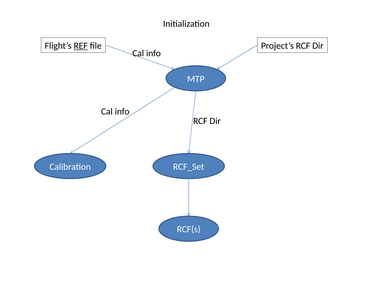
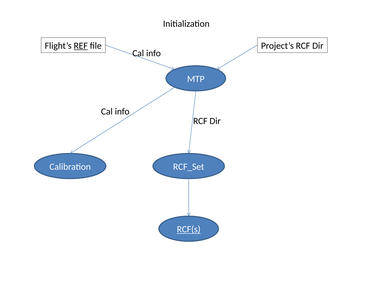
RCF(s underline: none -> present (189, 229)
